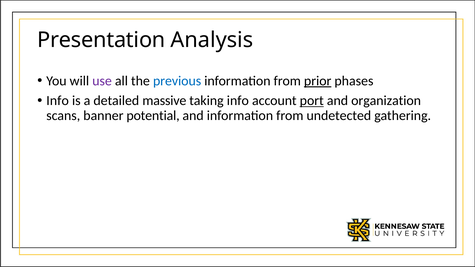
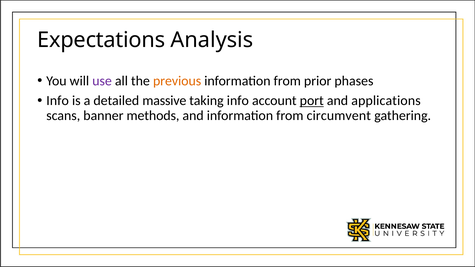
Presentation: Presentation -> Expectations (101, 40)
previous colour: blue -> orange (177, 81)
prior underline: present -> none (318, 81)
organization: organization -> applications (386, 101)
potential: potential -> methods (153, 116)
undetected: undetected -> circumvent (339, 116)
